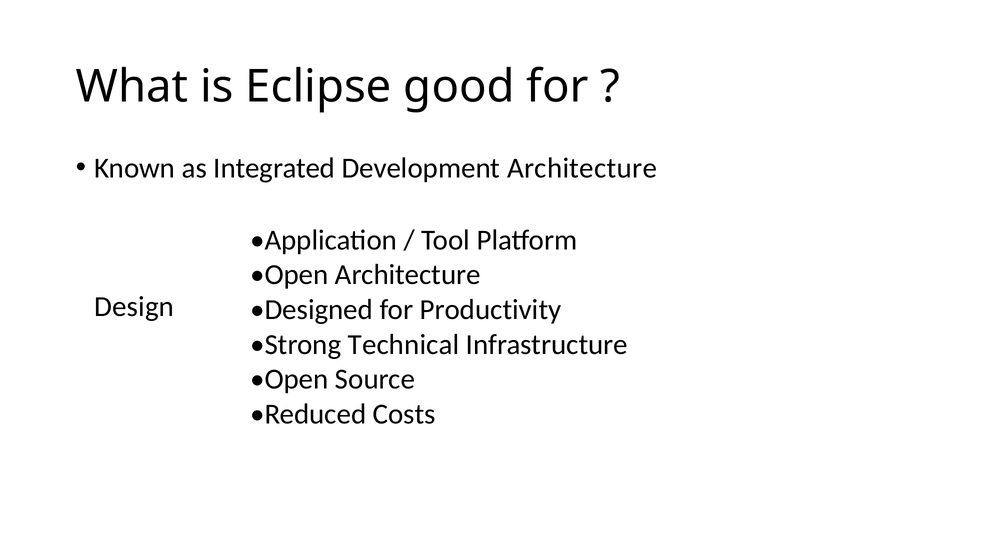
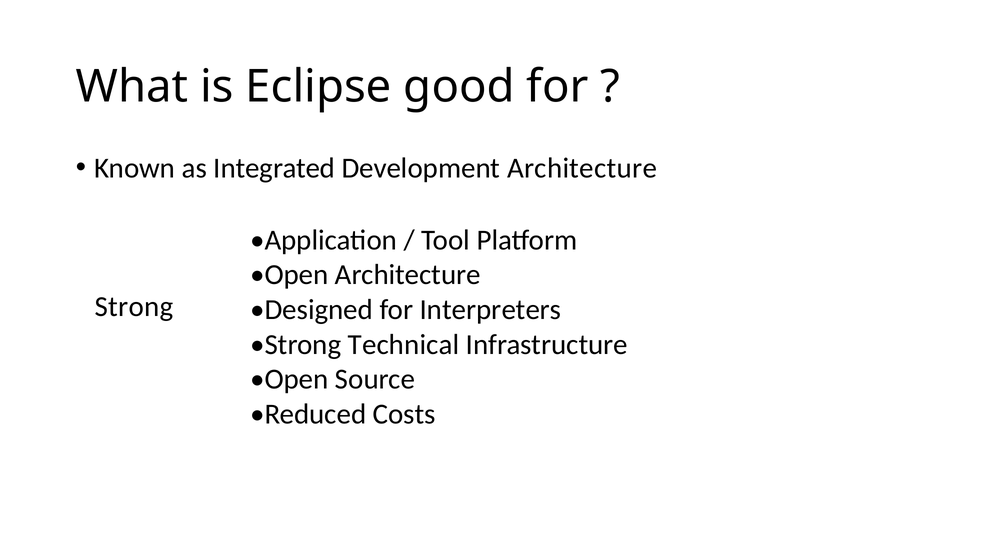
Design: Design -> Strong (134, 307)
Productivity: Productivity -> Interpreters (491, 310)
